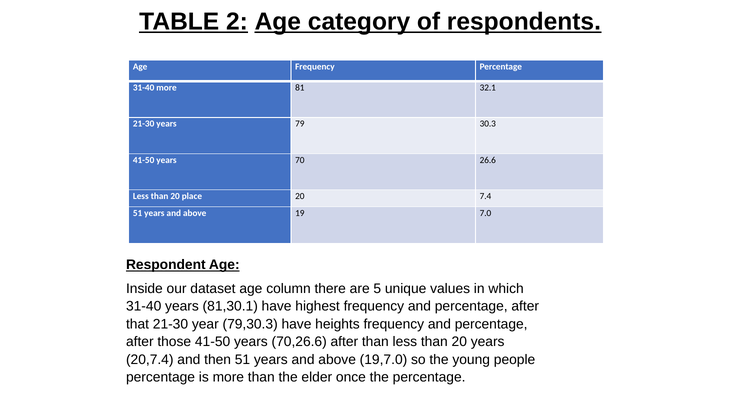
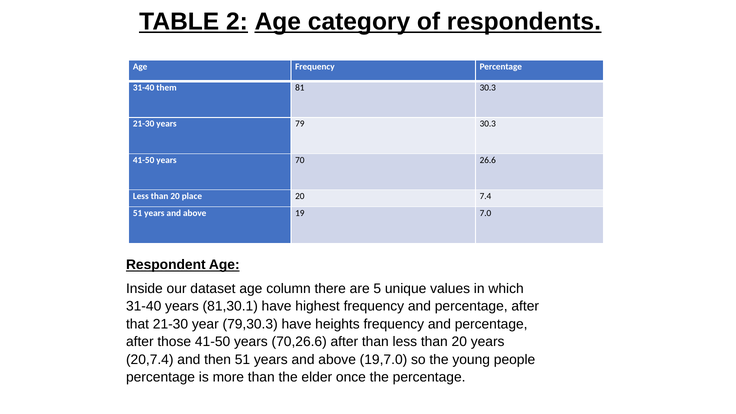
31-40 more: more -> them (166, 88)
81 32.1: 32.1 -> 30.3 (488, 88)
